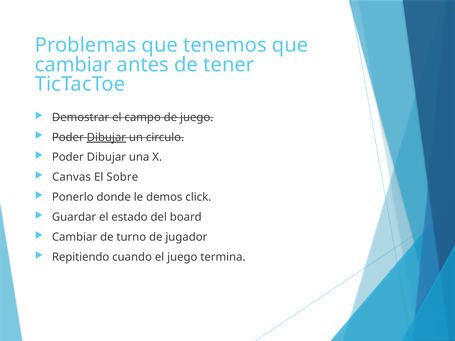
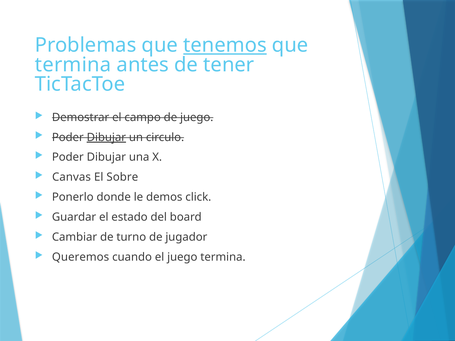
tenemos underline: none -> present (225, 45)
cambiar: cambiar -> termina (73, 65)
Repitiendo: Repitiendo -> Queremos (81, 257)
